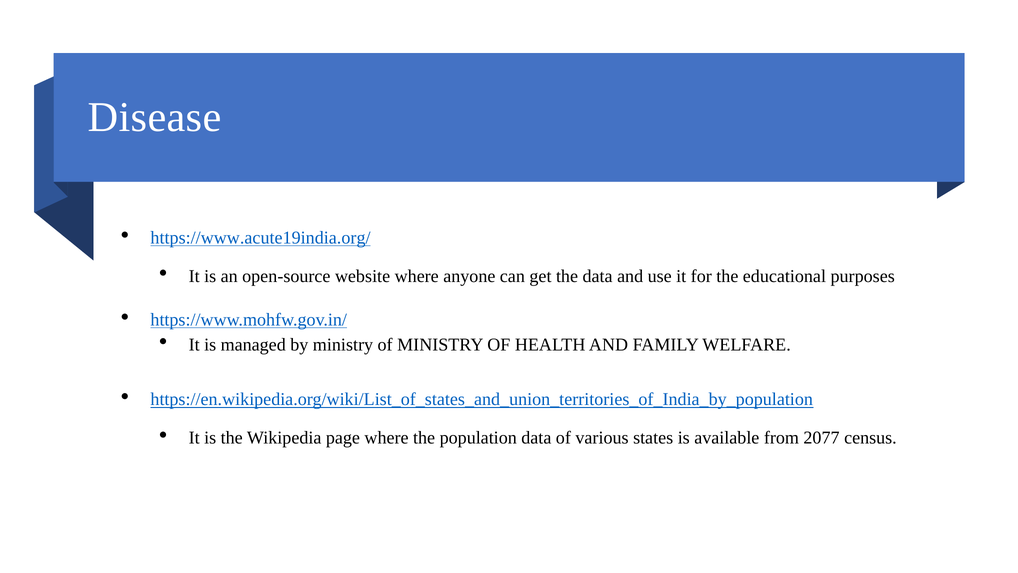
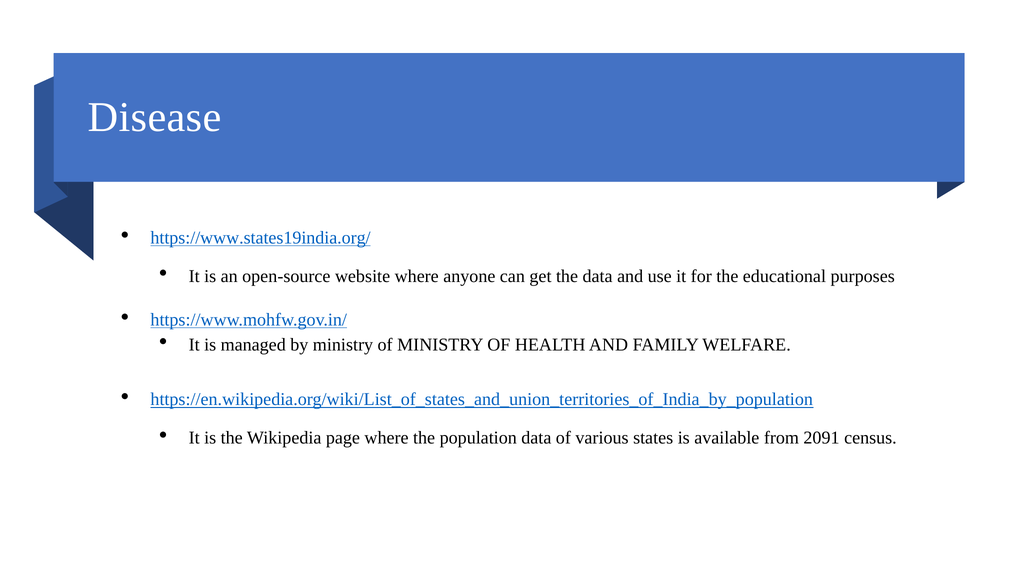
https://www.acute19india.org/: https://www.acute19india.org/ -> https://www.states19india.org/ (261, 238)
2077: 2077 -> 2091 (822, 438)
